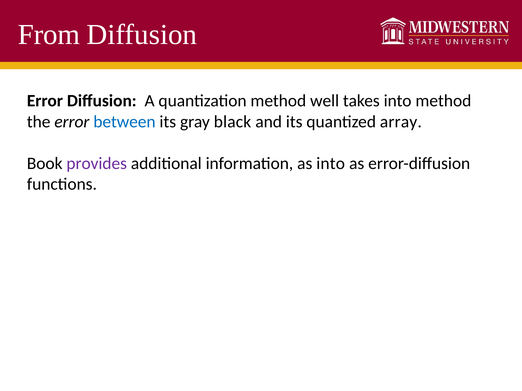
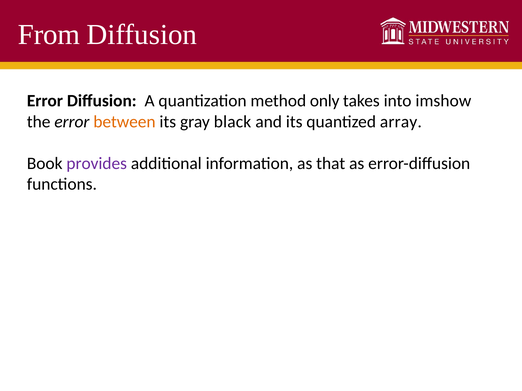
well: well -> only (325, 101)
into method: method -> imshow (443, 101)
between colour: blue -> orange (124, 122)
as into: into -> that (331, 164)
